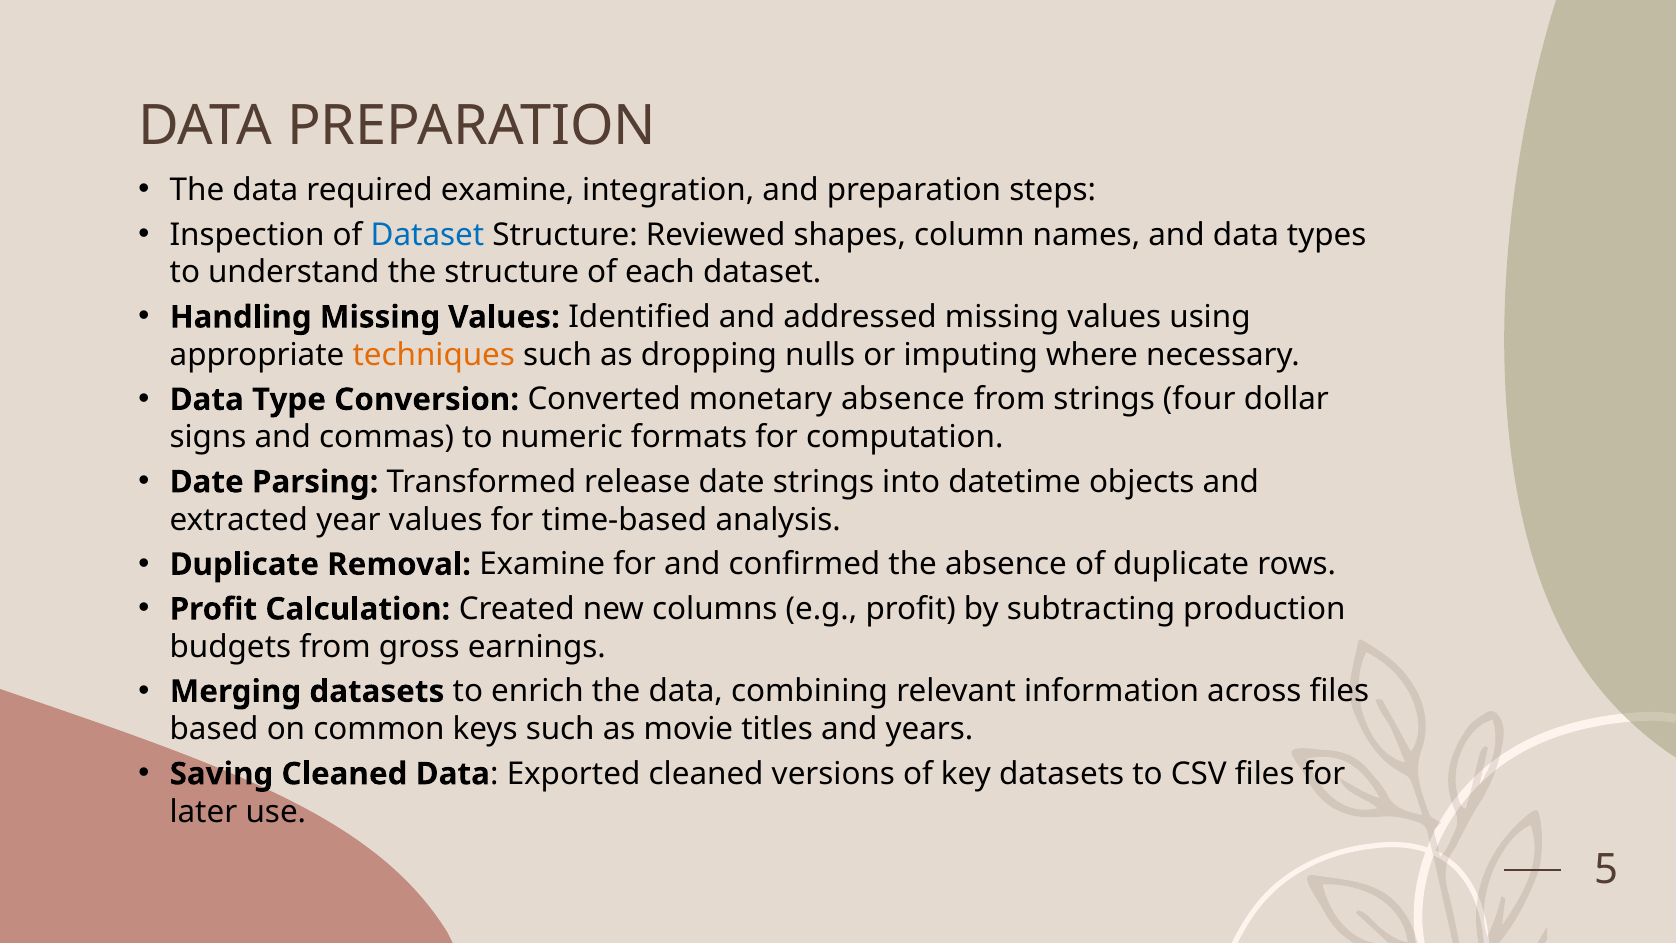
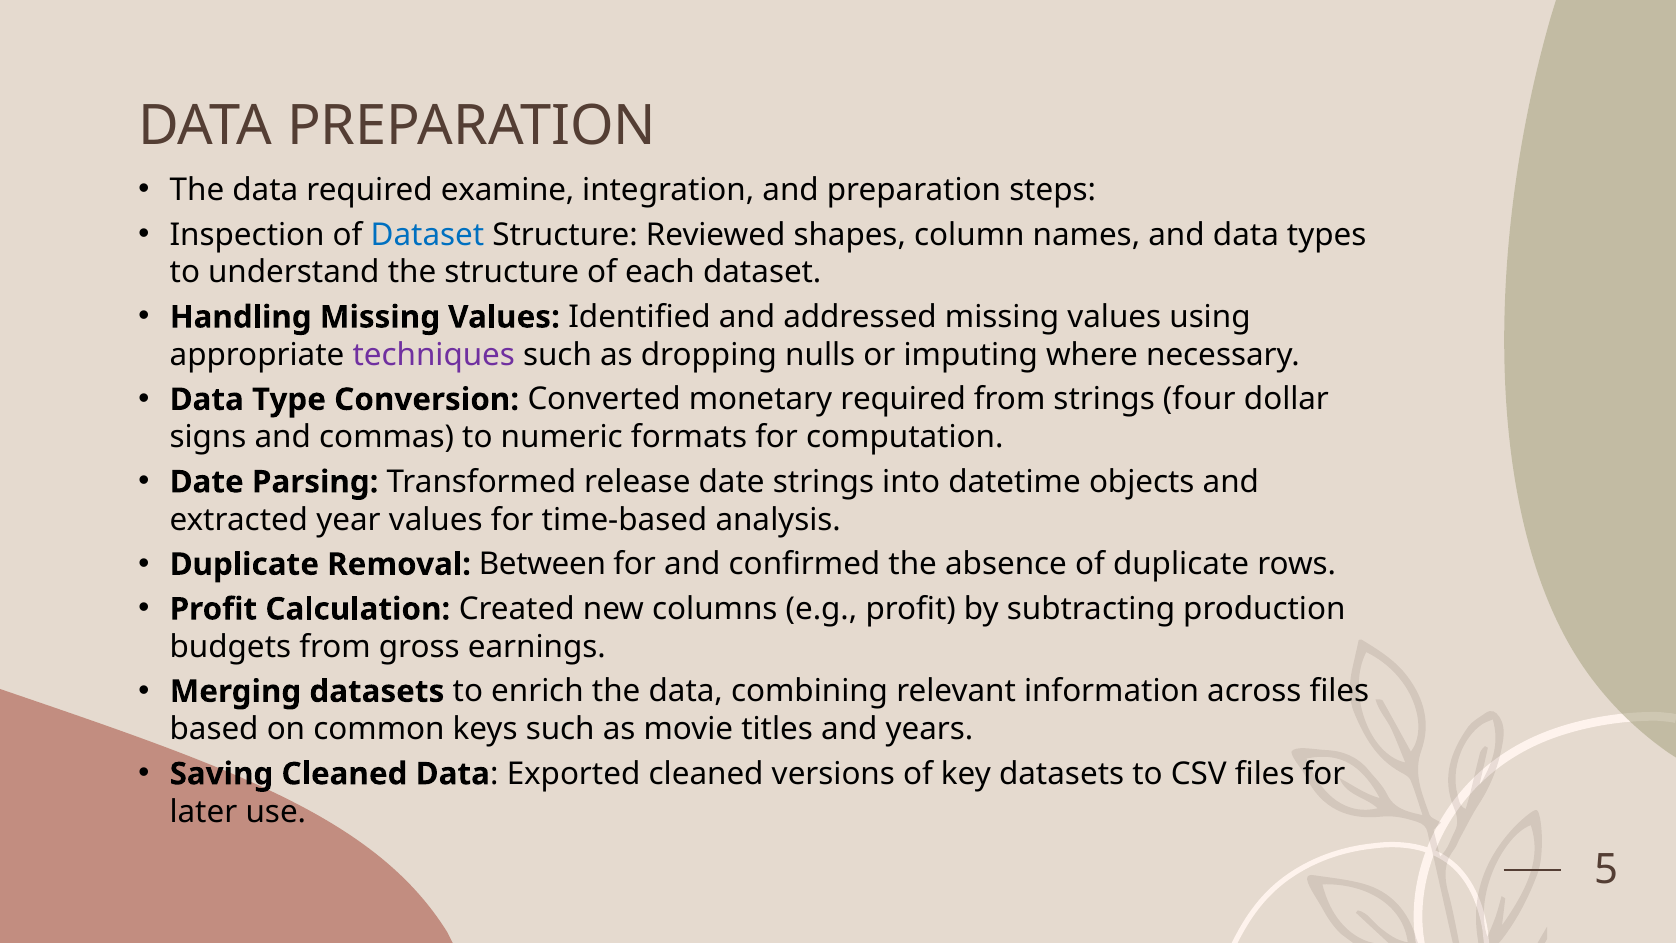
techniques colour: orange -> purple (434, 355)
monetary absence: absence -> required (903, 399)
Removal Examine: Examine -> Between (542, 564)
